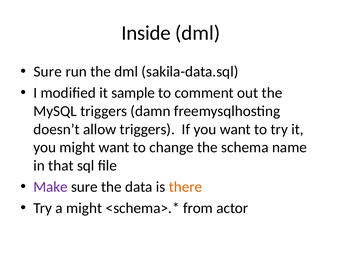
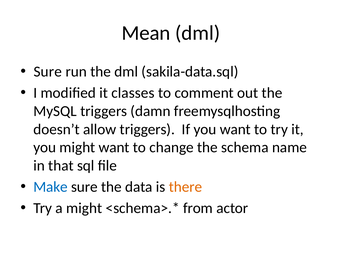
Inside: Inside -> Mean (146, 33)
sample: sample -> classes (133, 93)
Make colour: purple -> blue (51, 187)
